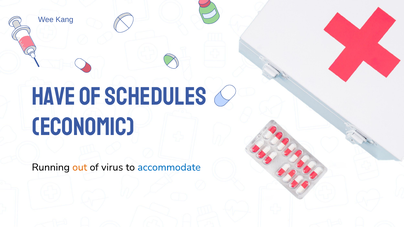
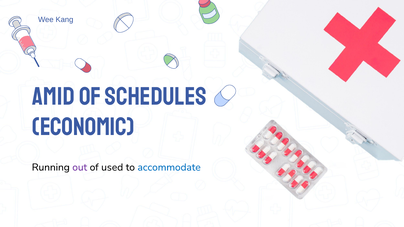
Have: Have -> Amid (53, 97)
out colour: orange -> purple (80, 167)
virus: virus -> used (112, 167)
